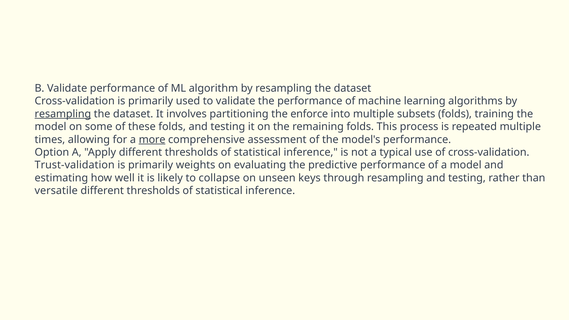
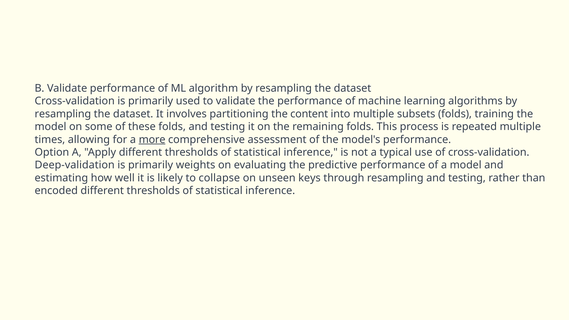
resampling underline: present -> none (63, 114)
enforce: enforce -> content (309, 114)
Trust-validation: Trust-validation -> Deep-validation (75, 165)
versatile: versatile -> encoded (56, 191)
